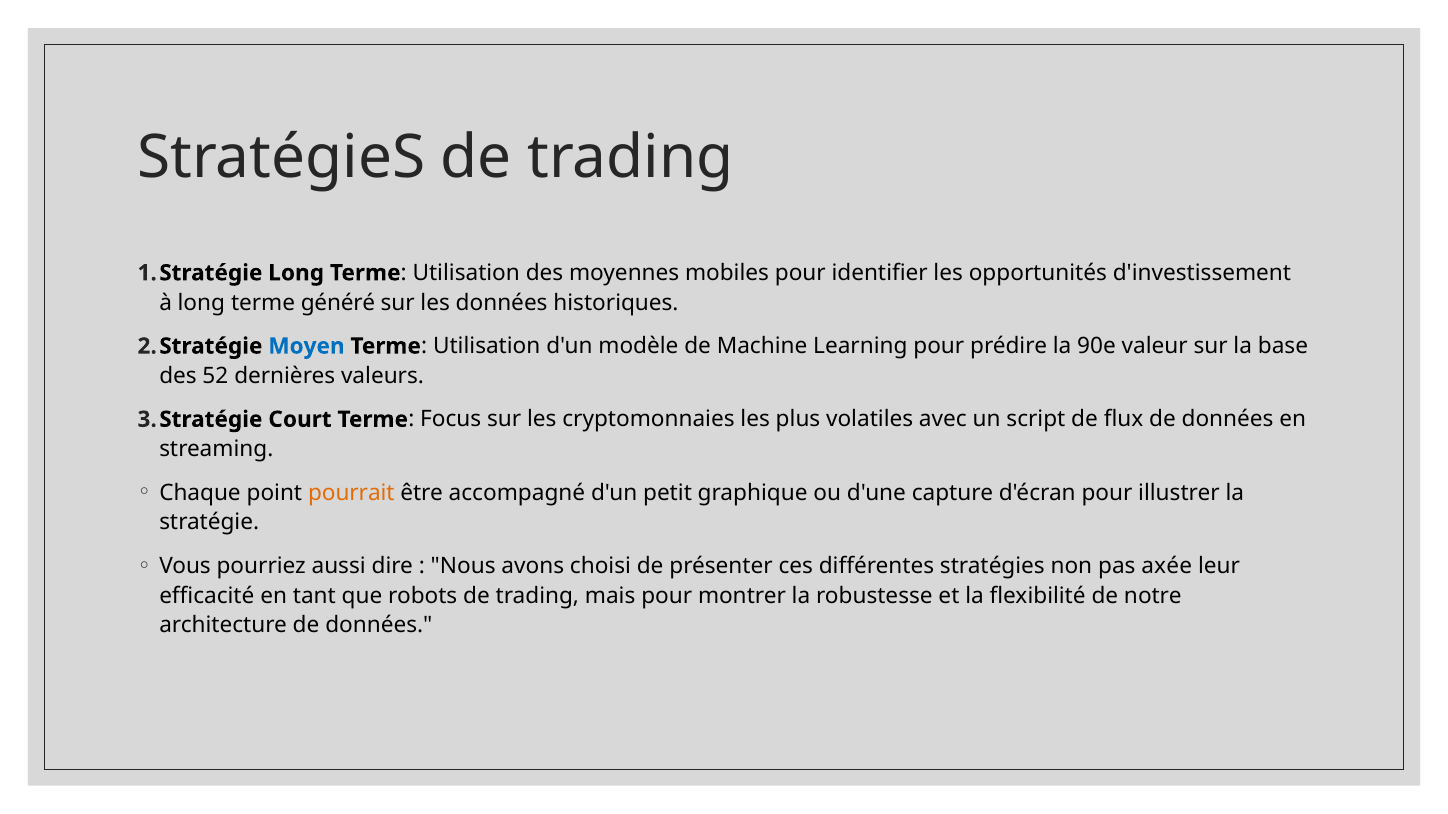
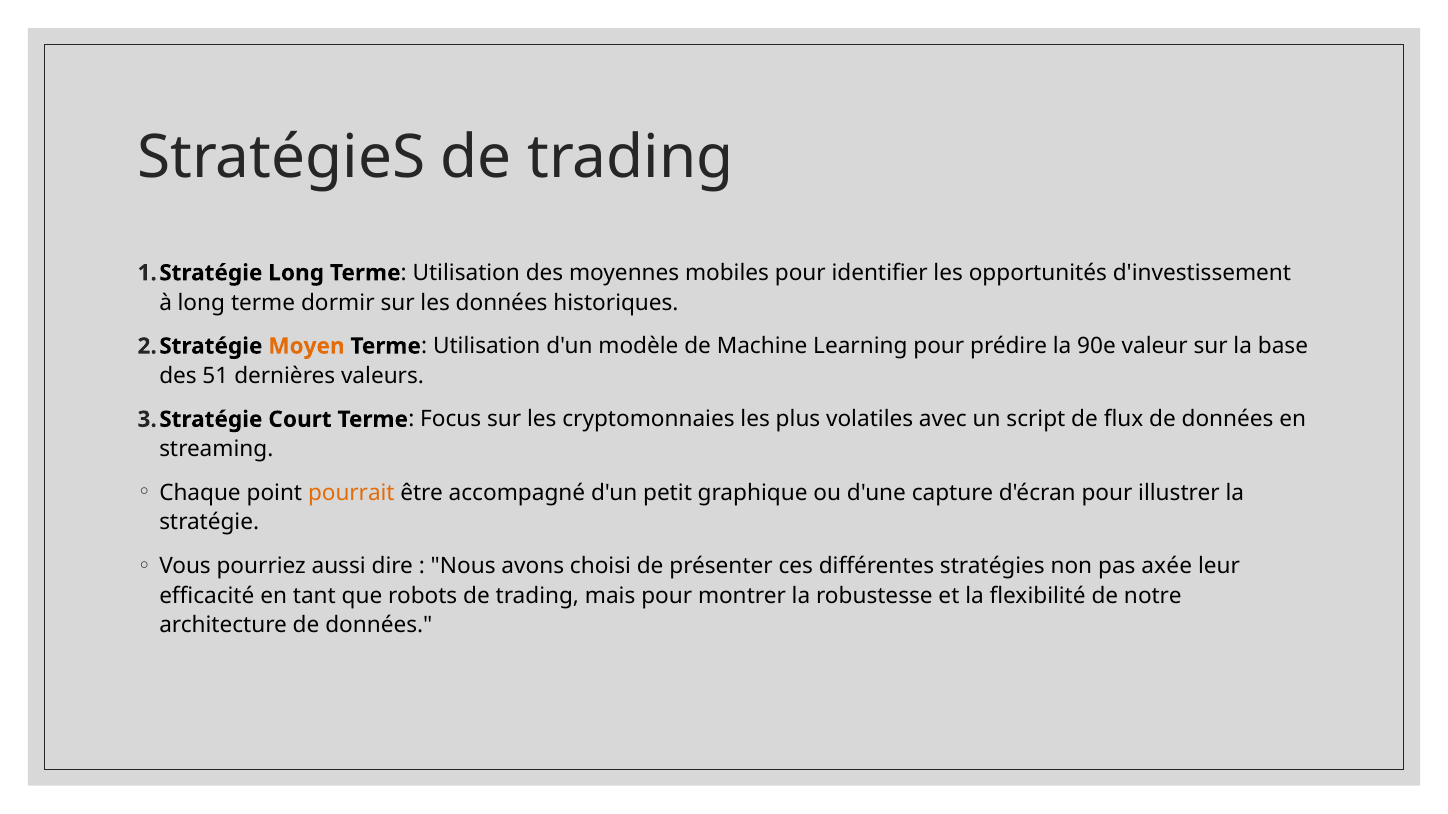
généré: généré -> dormir (338, 303)
Moyen colour: blue -> orange (306, 346)
52: 52 -> 51 (215, 376)
